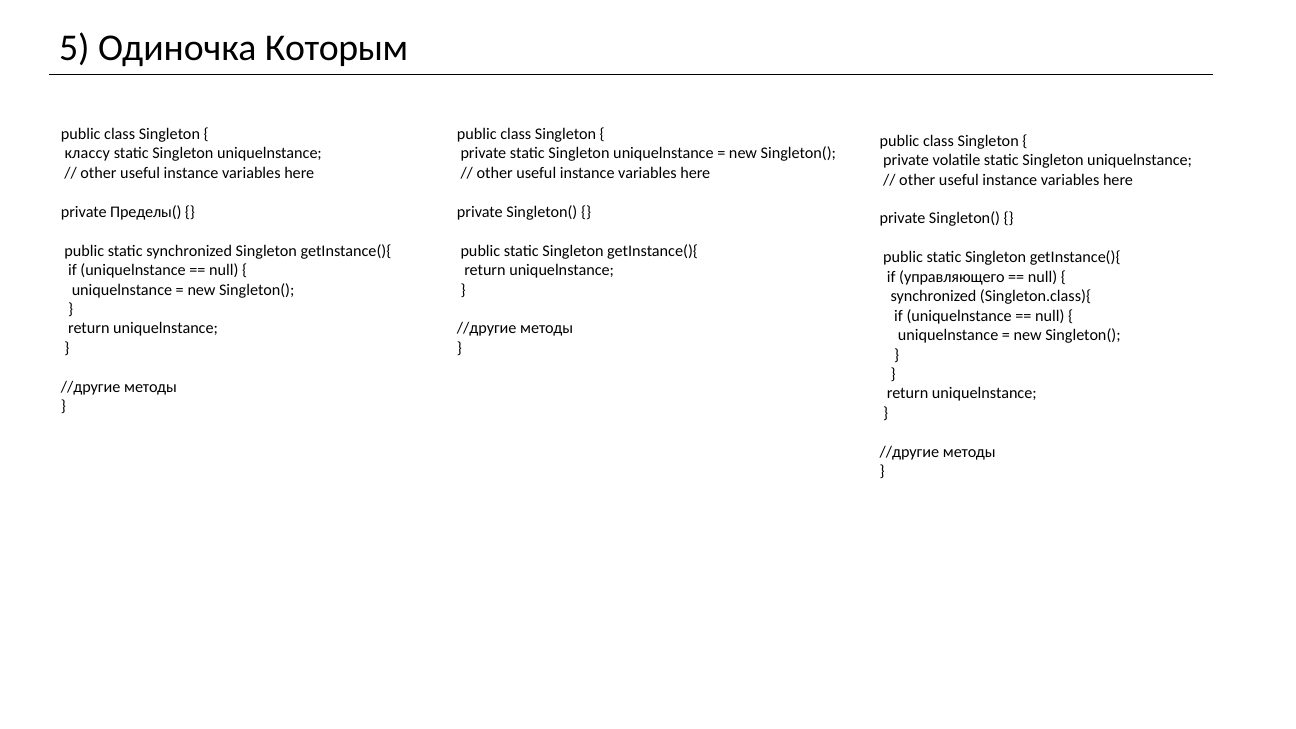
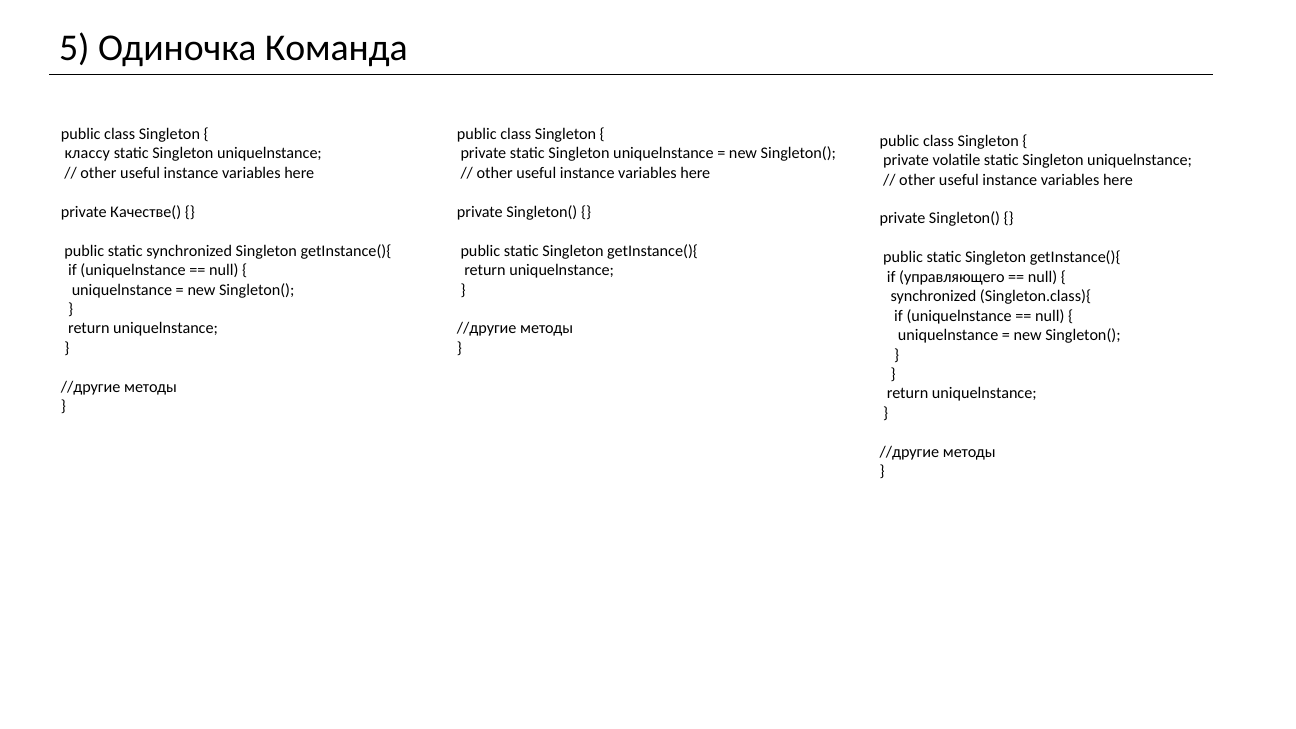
Которым: Которым -> Команда (336, 48)
Пределы(: Пределы( -> Качестве( (146, 212)
